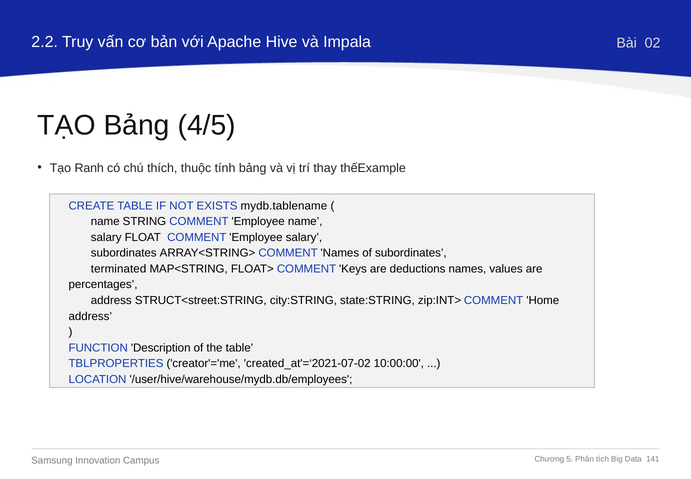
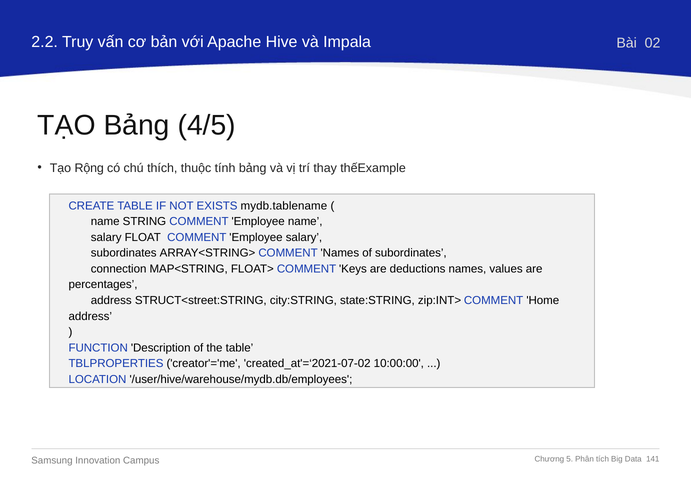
Ranh: Ranh -> Rộng (89, 168)
terminated: terminated -> connection (119, 269)
